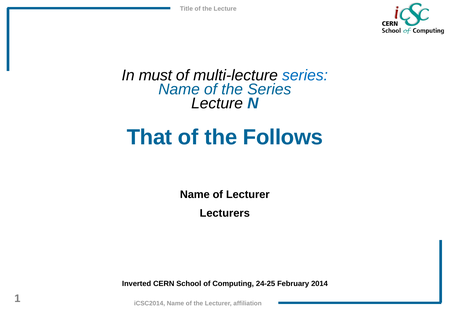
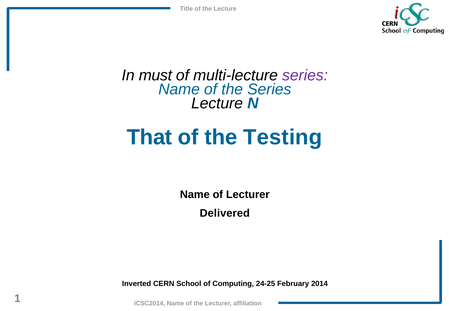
series colour: blue -> purple (305, 75)
Follows: Follows -> Testing (283, 137)
Lecturers: Lecturers -> Delivered (225, 213)
